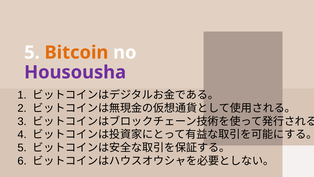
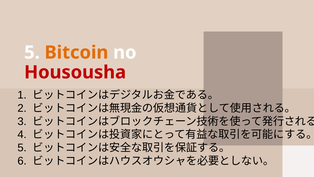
Housousha colour: purple -> red (75, 72)
